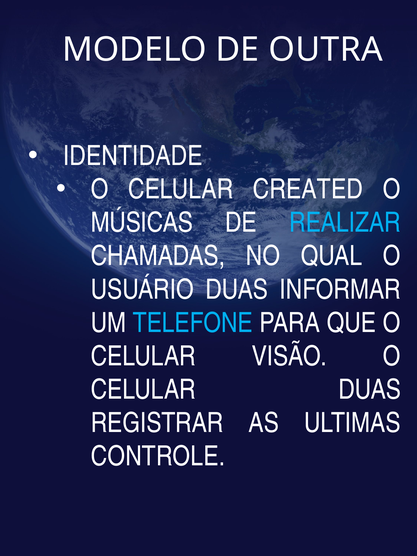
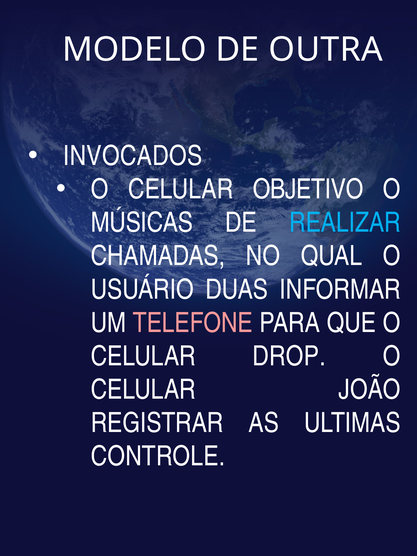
IDENTIDADE: IDENTIDADE -> INVOCADOS (133, 156)
CREATED: CREATED -> OBJETIVO (308, 189)
TELEFONE colour: light blue -> pink (193, 323)
VISÃO: VISÃO -> DROP (289, 356)
CELULAR DUAS: DUAS -> JOÃO (370, 390)
